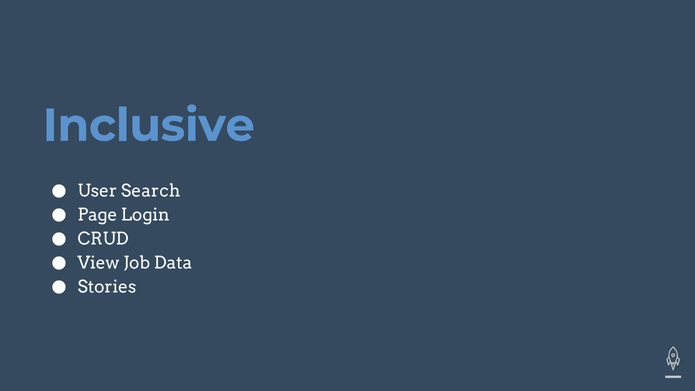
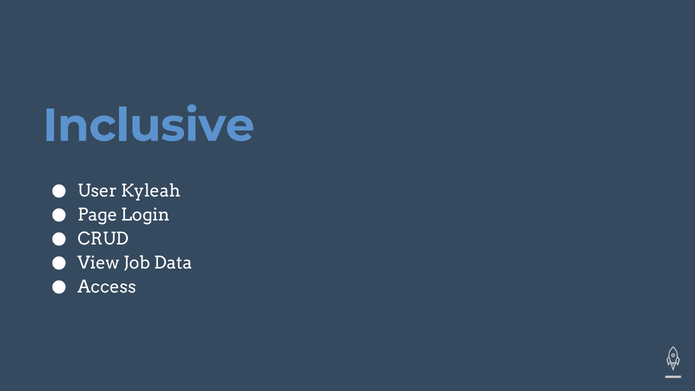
Search: Search -> Kyleah (151, 191)
Stories: Stories -> Access (107, 287)
